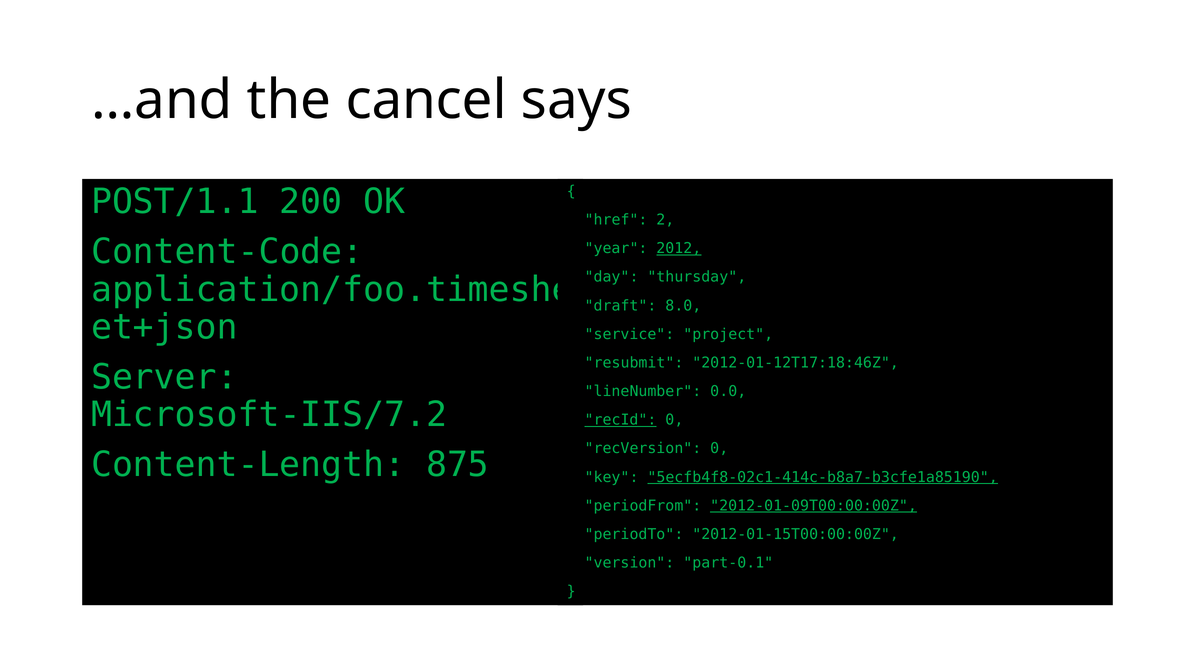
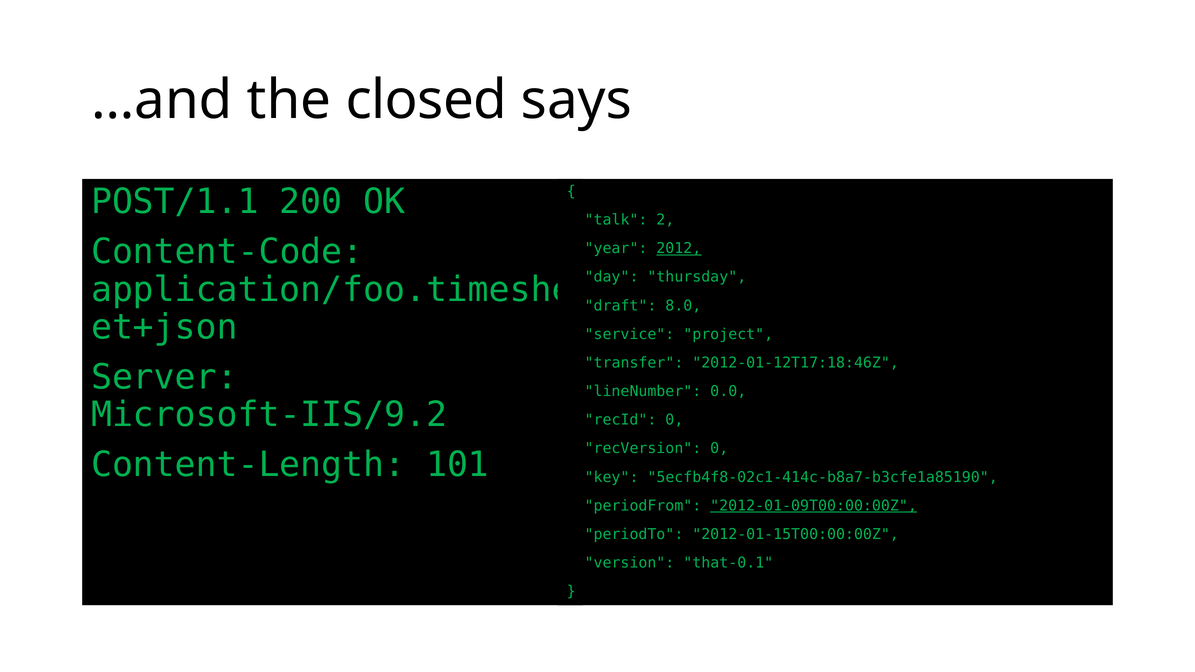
cancel: cancel -> closed (426, 100)
href: href -> talk (616, 220)
resubmit: resubmit -> transfer (634, 363)
Microsoft-IIS/7.2: Microsoft-IIS/7.2 -> Microsoft-IIS/9.2 (269, 415)
recId underline: present -> none (621, 420)
875: 875 -> 101 (458, 465)
5ecfb4f8-02c1-414c-b8a7-b3cfe1a85190 underline: present -> none (823, 477)
part-0.1: part-0.1 -> that-0.1 (728, 563)
